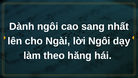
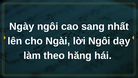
Dành: Dành -> Ngày (22, 26)
